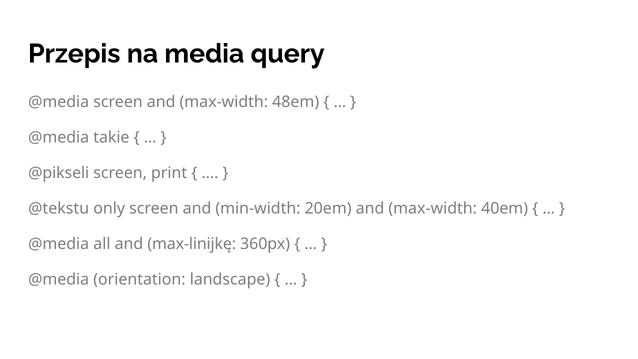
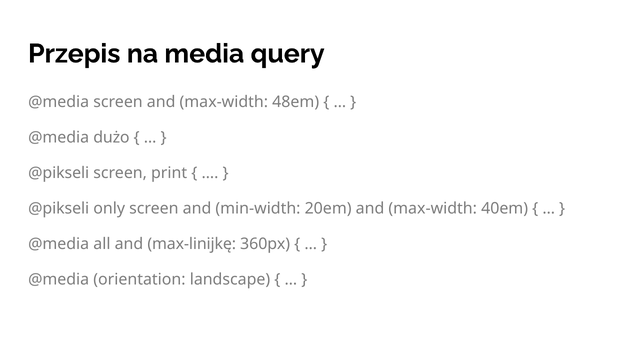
takie: takie -> dużo (111, 137)
@tekstu: @tekstu -> @pikseli (59, 208)
